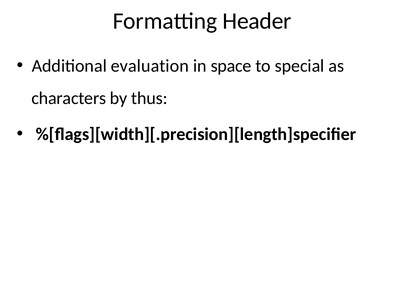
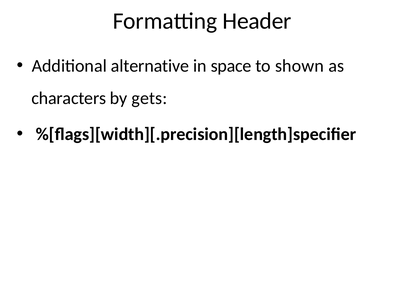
evaluation: evaluation -> alternative (150, 66)
special: special -> shown (300, 66)
thus: thus -> gets (149, 98)
